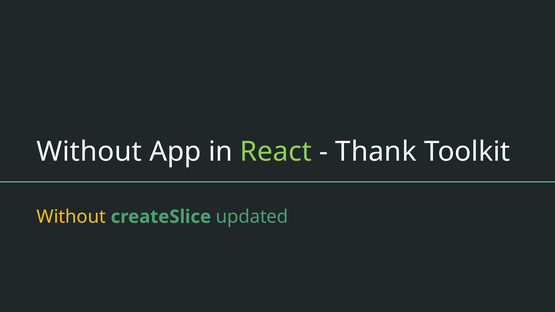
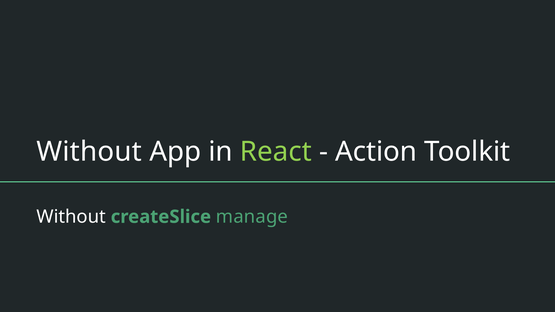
Thank: Thank -> Action (376, 152)
Without colour: yellow -> white (71, 217)
updated: updated -> manage (252, 217)
